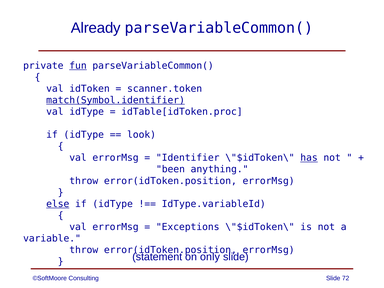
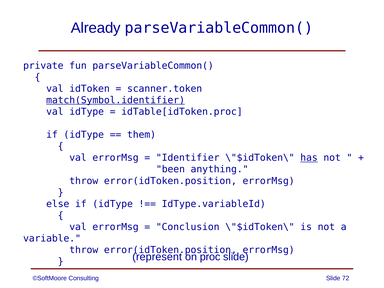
fun underline: present -> none (78, 66)
look: look -> them (142, 135)
else underline: present -> none (58, 204)
Exceptions: Exceptions -> Conclusion (188, 227)
statement: statement -> represent (157, 257)
only: only -> proc (210, 257)
